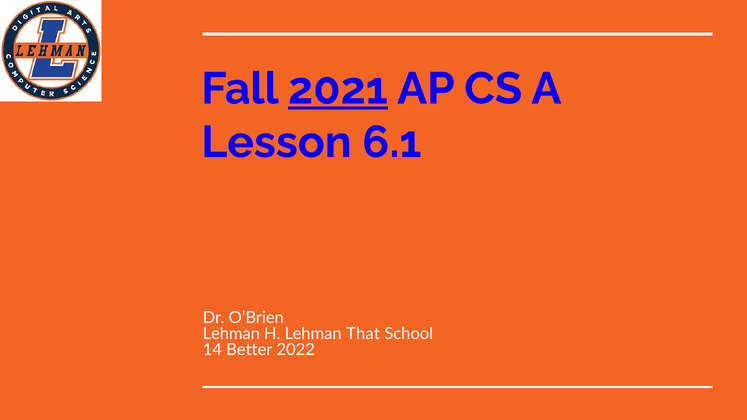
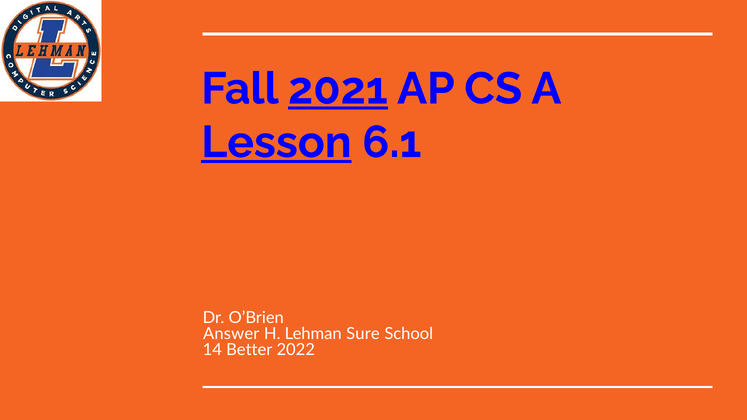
Lesson underline: none -> present (276, 142)
Lehman: Lehman -> Answer (231, 334)
That: That -> Sure (363, 334)
